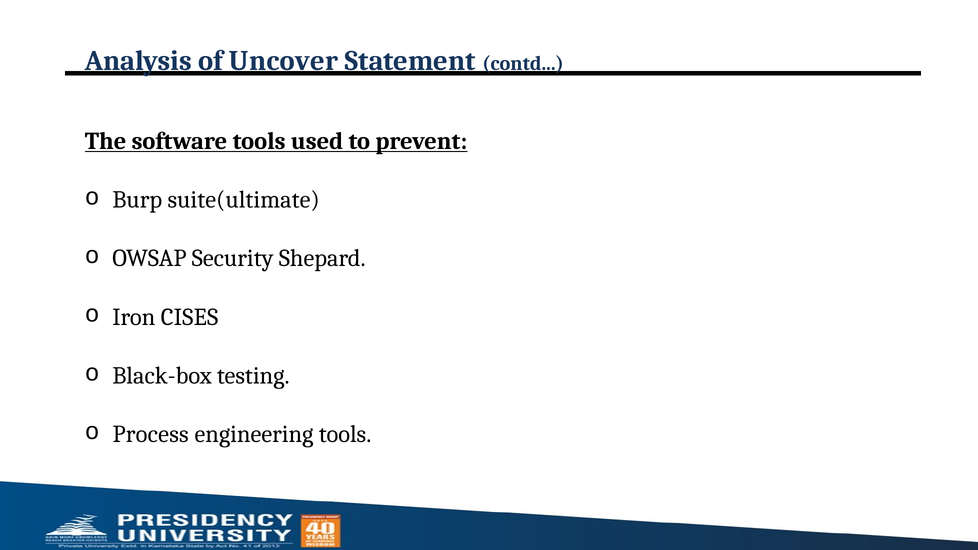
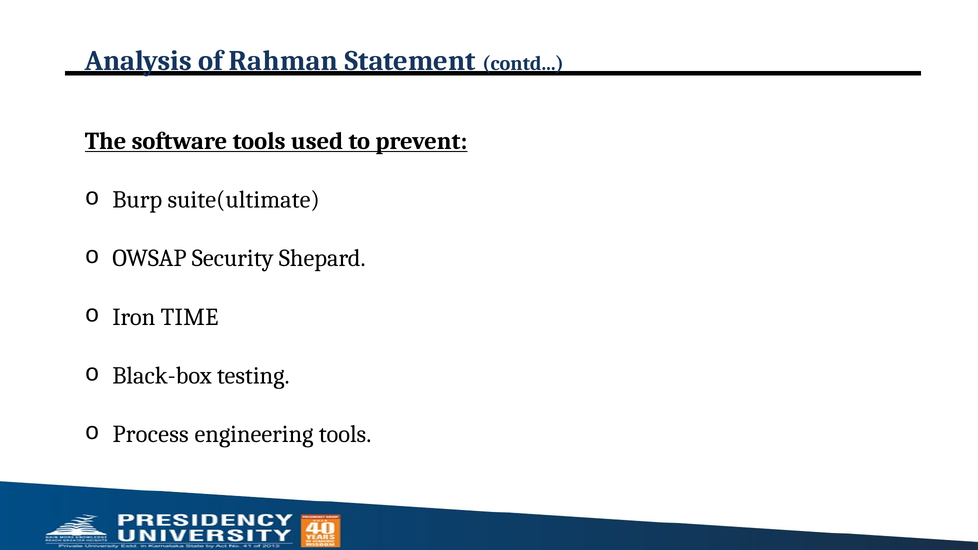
Uncover: Uncover -> Rahman (284, 61)
CISES: CISES -> TIME (190, 317)
